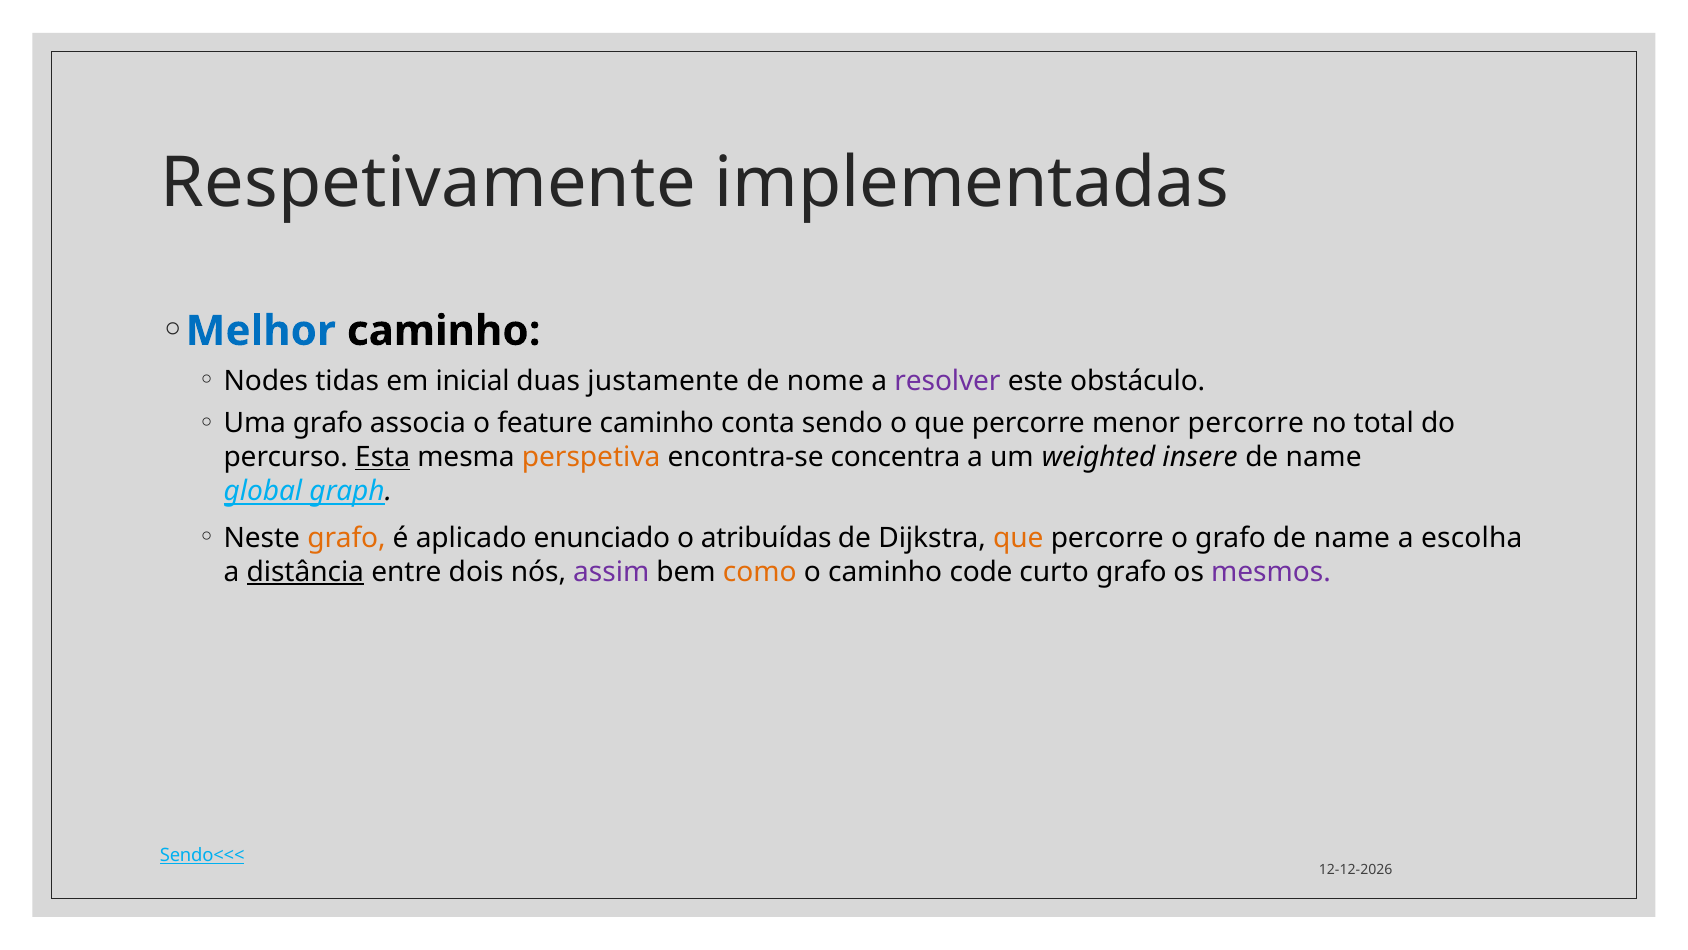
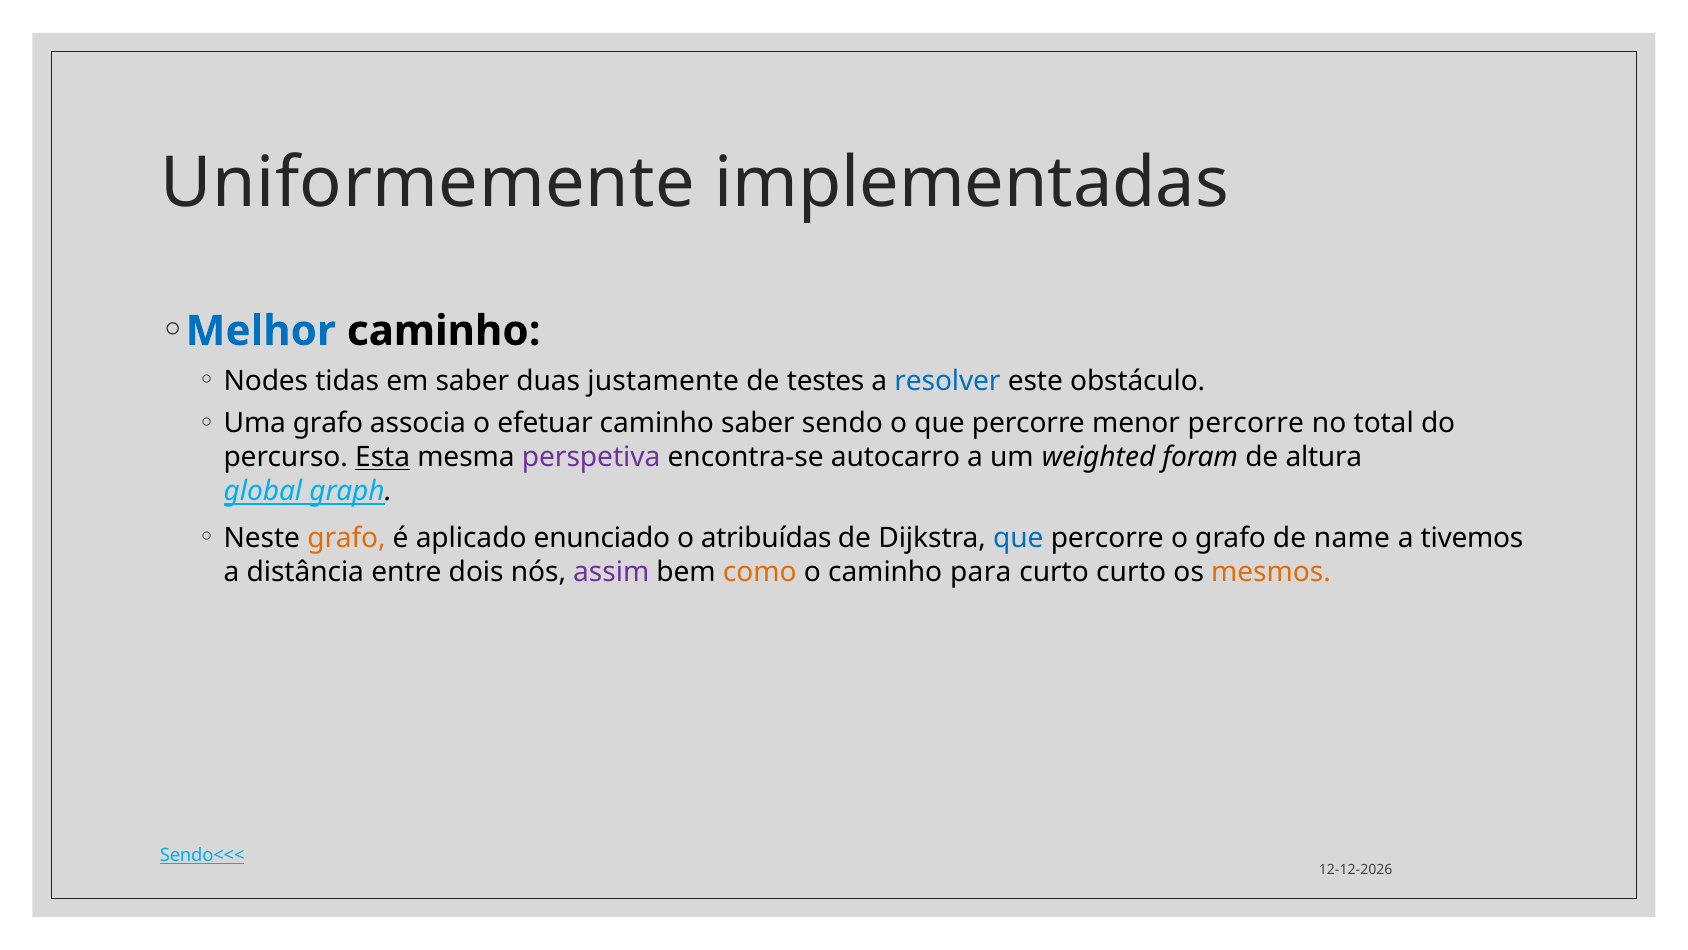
Respetivamente: Respetivamente -> Uniformemente (428, 183)
em inicial: inicial -> saber (472, 381)
nome: nome -> testes (826, 381)
resolver colour: purple -> blue (948, 381)
feature: feature -> efetuar (545, 423)
caminho conta: conta -> saber (758, 423)
perspetiva colour: orange -> purple (591, 457)
concentra: concentra -> autocarro (895, 457)
insere: insere -> foram (1200, 457)
name: name -> altura (1324, 457)
que colour: orange -> blue (1018, 538)
escolha: escolha -> tivemos (1472, 538)
distância underline: present -> none (305, 571)
code: code -> para (981, 571)
curto grafo: grafo -> curto (1131, 571)
mesmos colour: purple -> orange (1271, 571)
